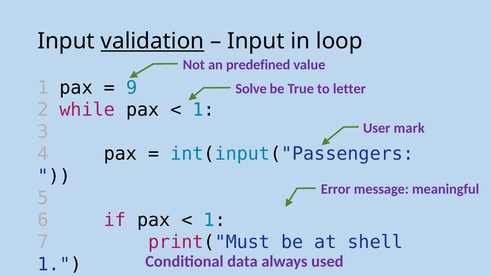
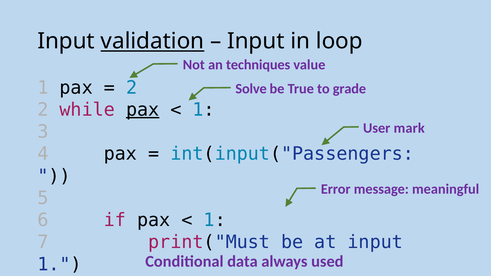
predefined: predefined -> techniques (258, 65)
9: 9 -> 2 (132, 88)
letter: letter -> grade (349, 89)
pax underline: none -> present (143, 110)
at shell: shell -> input (375, 242)
